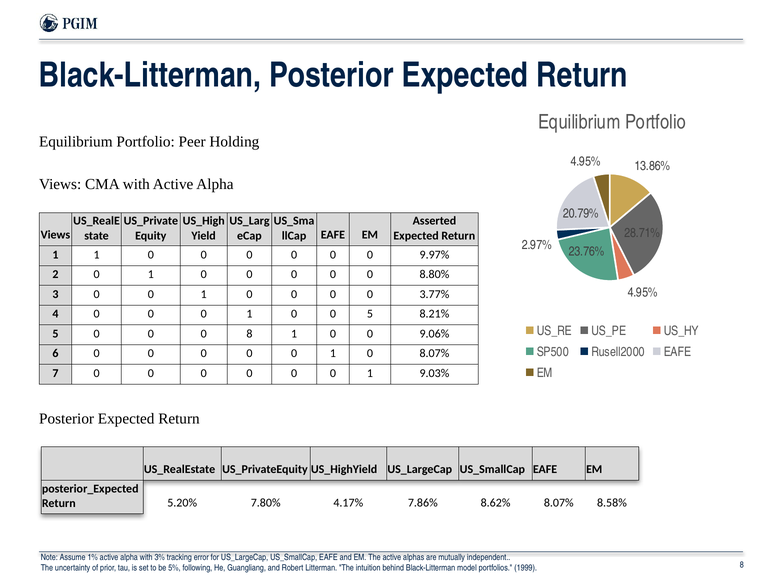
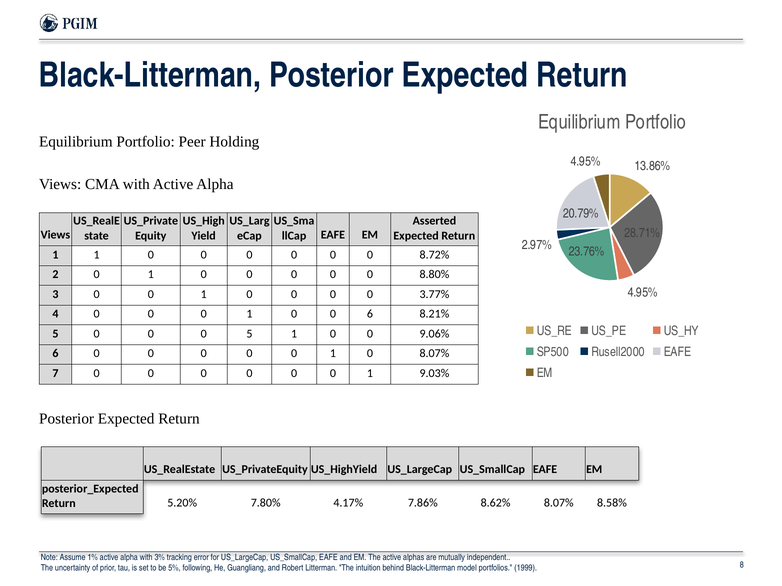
9.97%: 9.97% -> 8.72% (434, 255)
0 5: 5 -> 6 (370, 314)
0 8: 8 -> 5 (249, 334)
